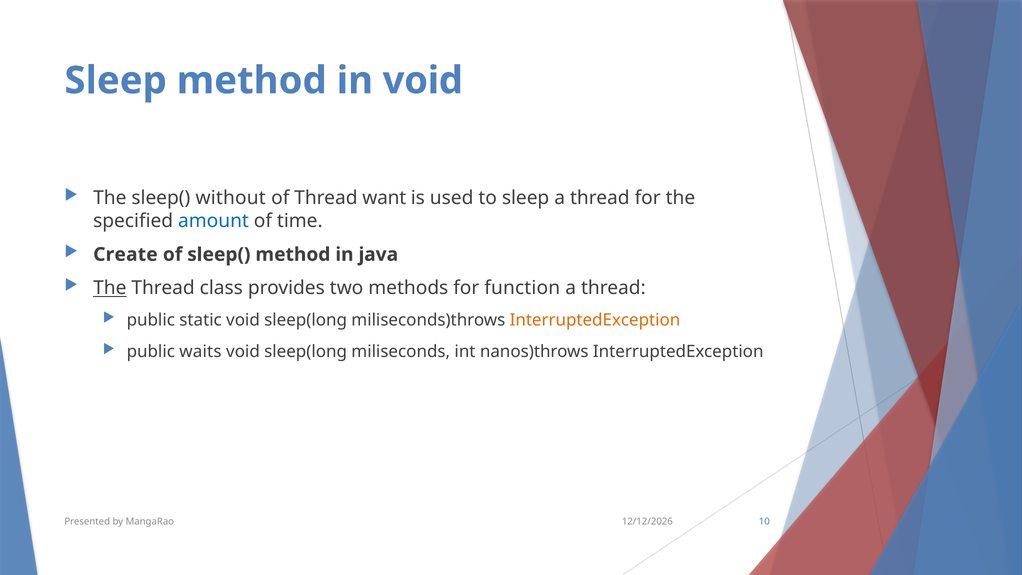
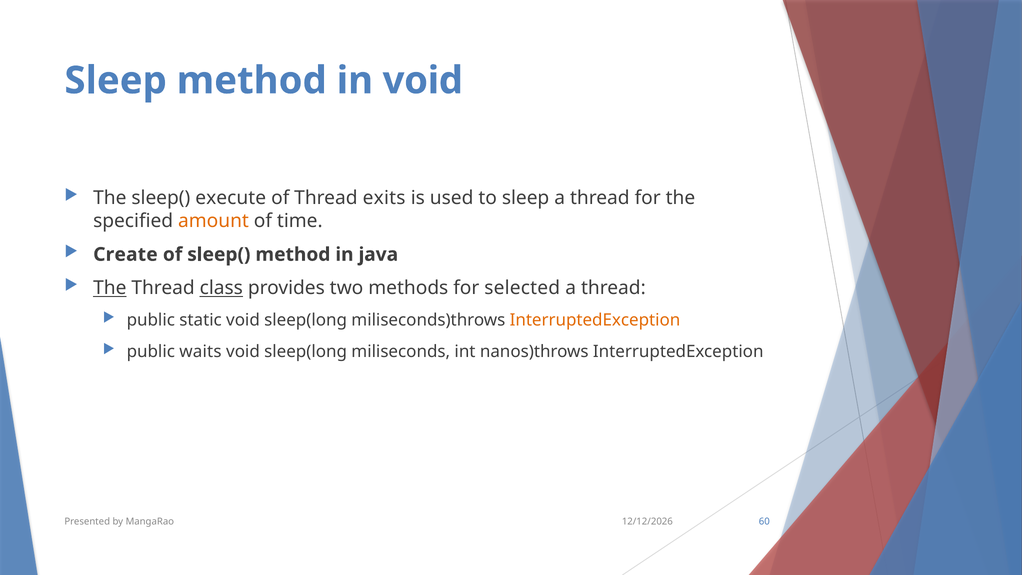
without: without -> execute (231, 198)
want: want -> exits (384, 198)
amount colour: blue -> orange (213, 221)
class underline: none -> present (221, 288)
function: function -> selected (522, 288)
10: 10 -> 60 (764, 522)
